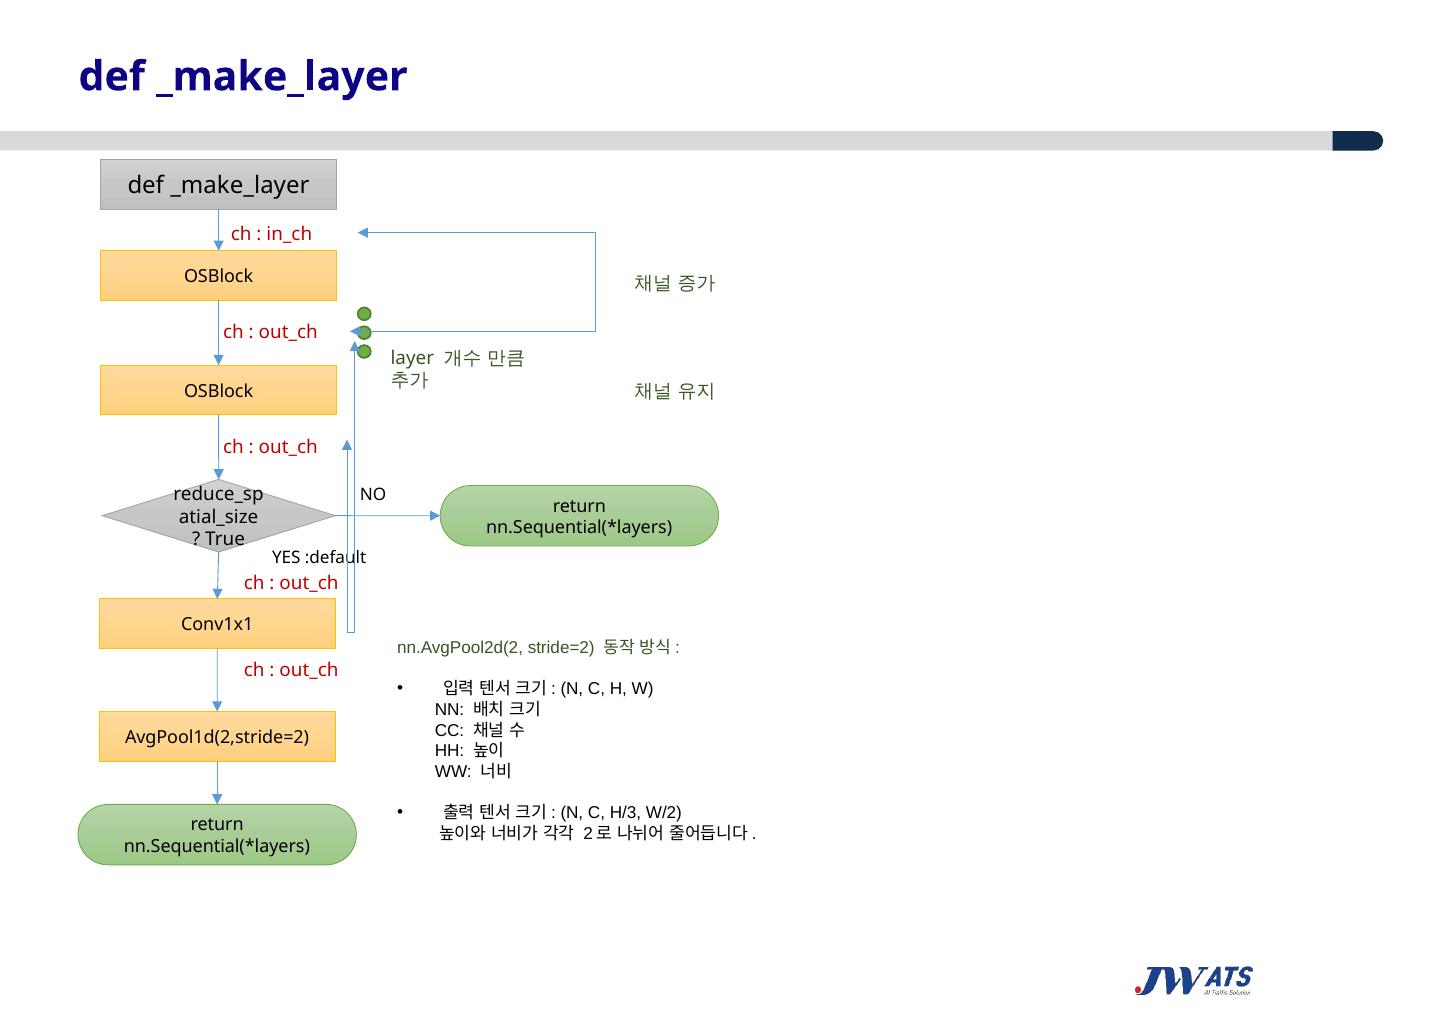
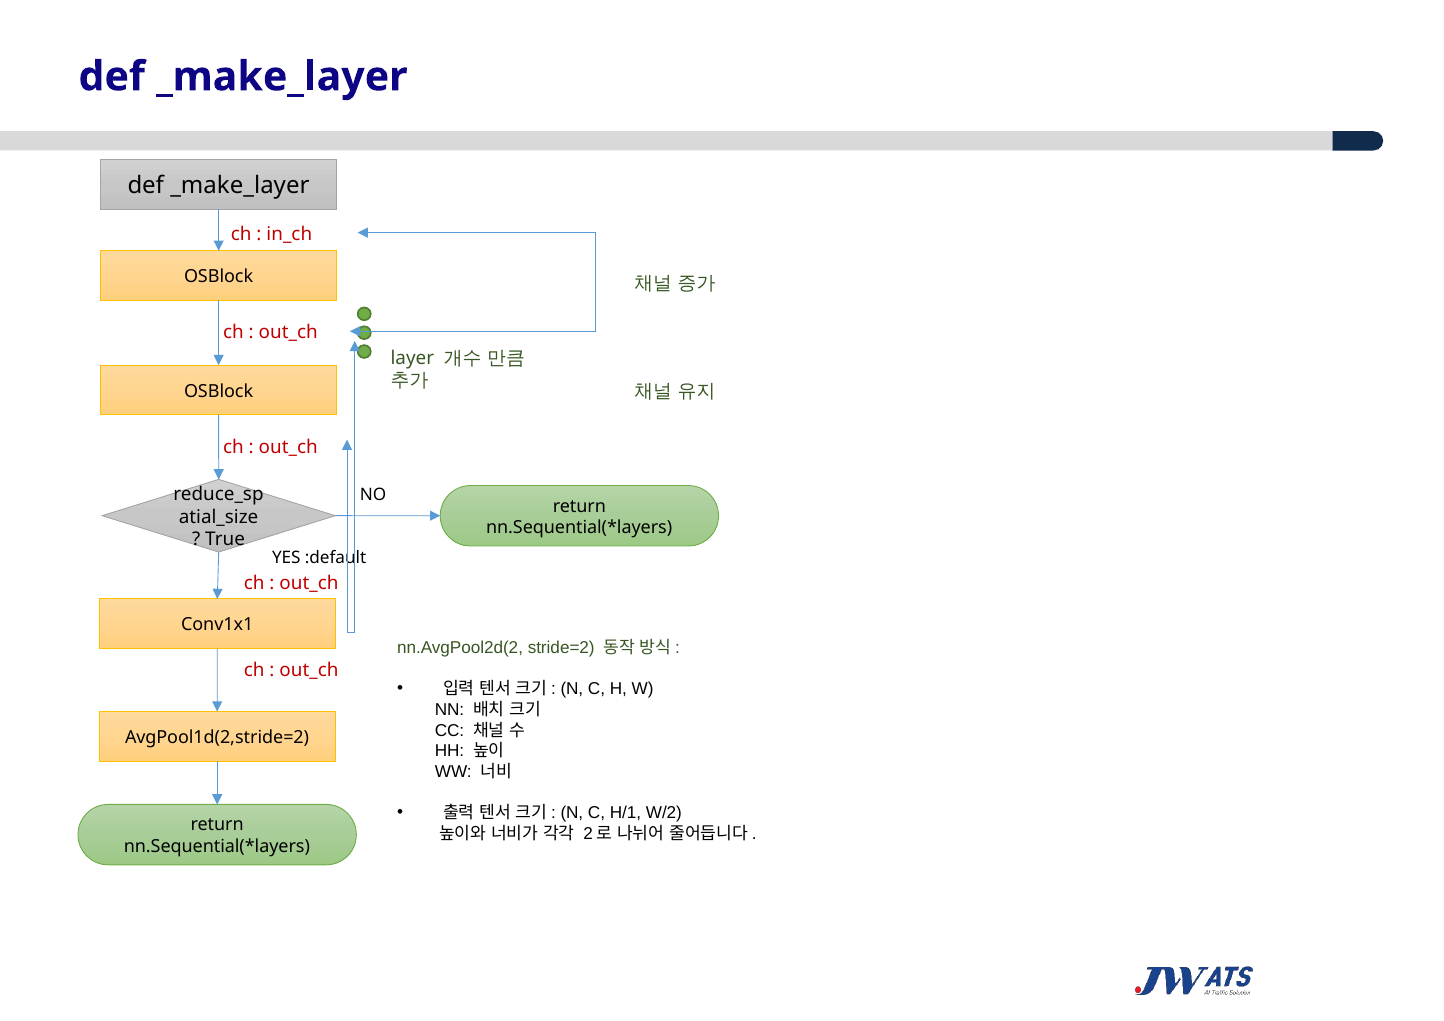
H/3: H/3 -> H/1 (625, 813)
